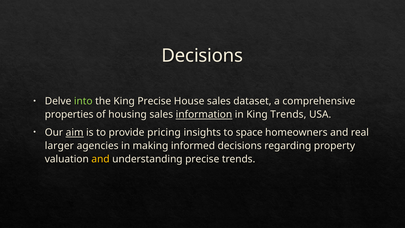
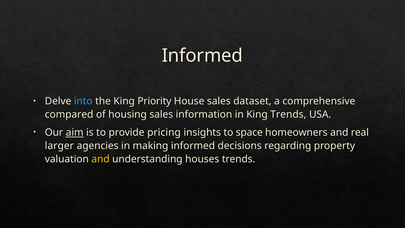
Decisions: Decisions -> Informed (202, 56)
into colour: light green -> light blue (83, 101)
King Precise: Precise -> Priority (154, 101)
properties: properties -> compared (69, 115)
information underline: present -> none (204, 115)
understanding precise: precise -> houses (202, 159)
